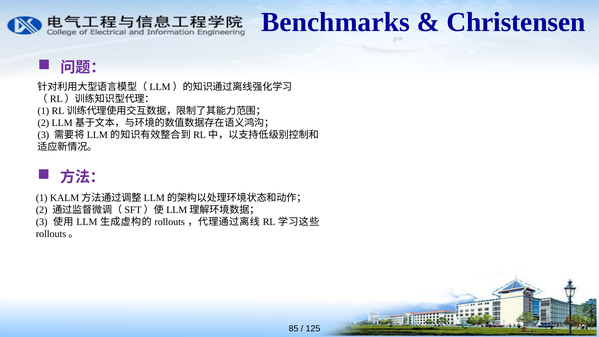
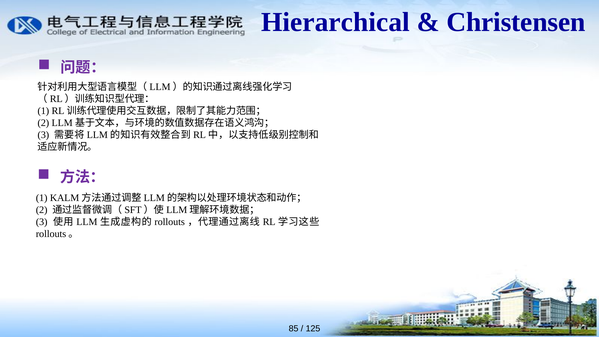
Benchmarks: Benchmarks -> Hierarchical (335, 22)
